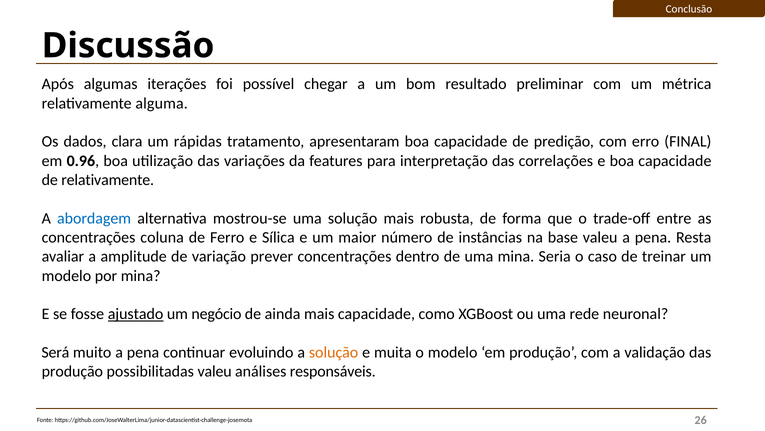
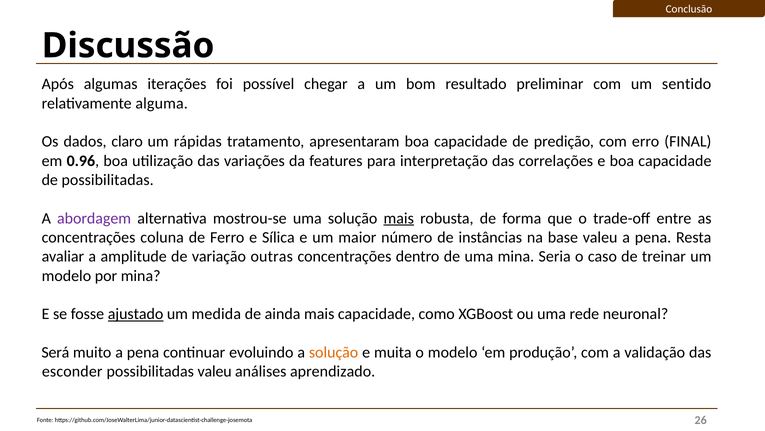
métrica: métrica -> sentido (687, 84)
clara: clara -> claro (127, 141)
de relativamente: relativamente -> possibilitadas (108, 180)
abordagem colour: blue -> purple (94, 218)
mais underline: none -> present (399, 218)
prever: prever -> outras (272, 256)
negócio: negócio -> medida (216, 314)
produção: produção -> esconder (72, 371)
responsáveis: responsáveis -> aprendizado (333, 371)
